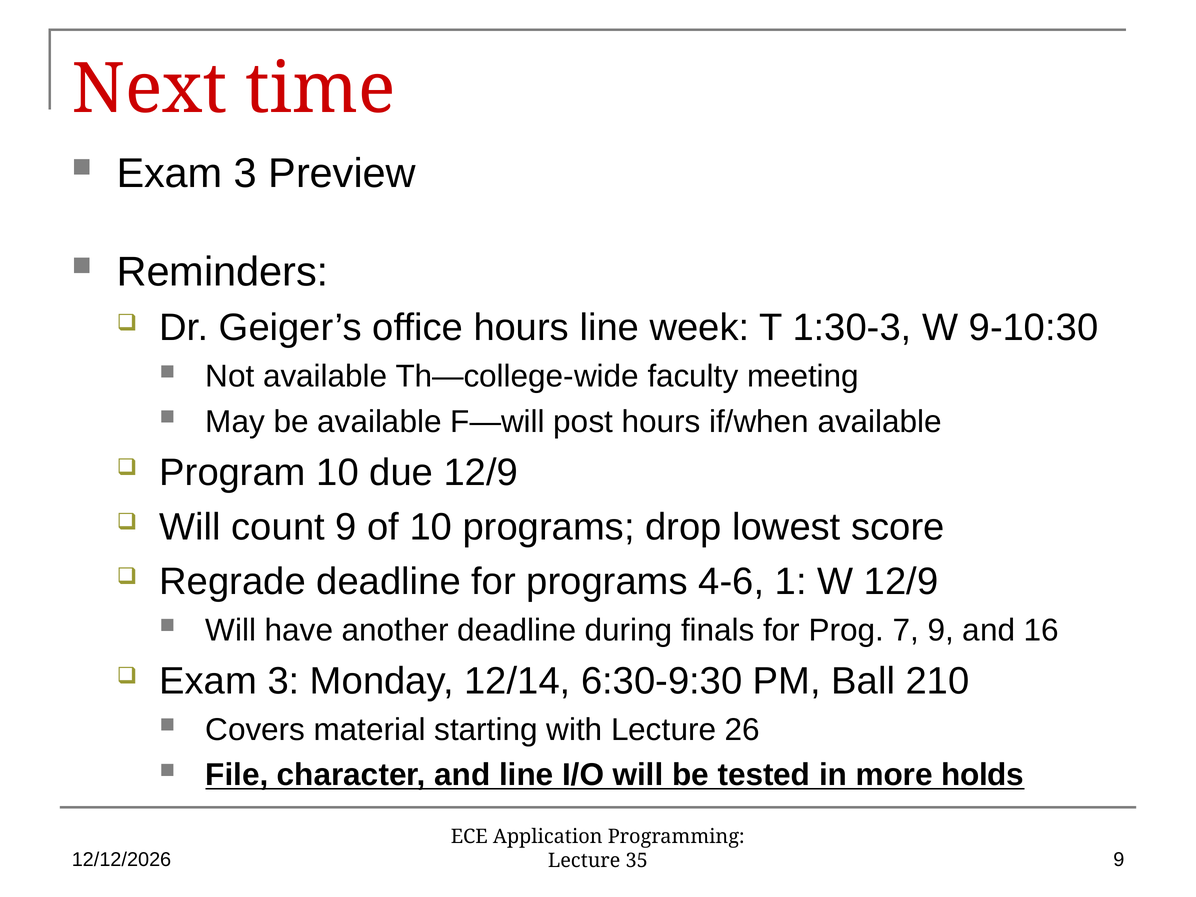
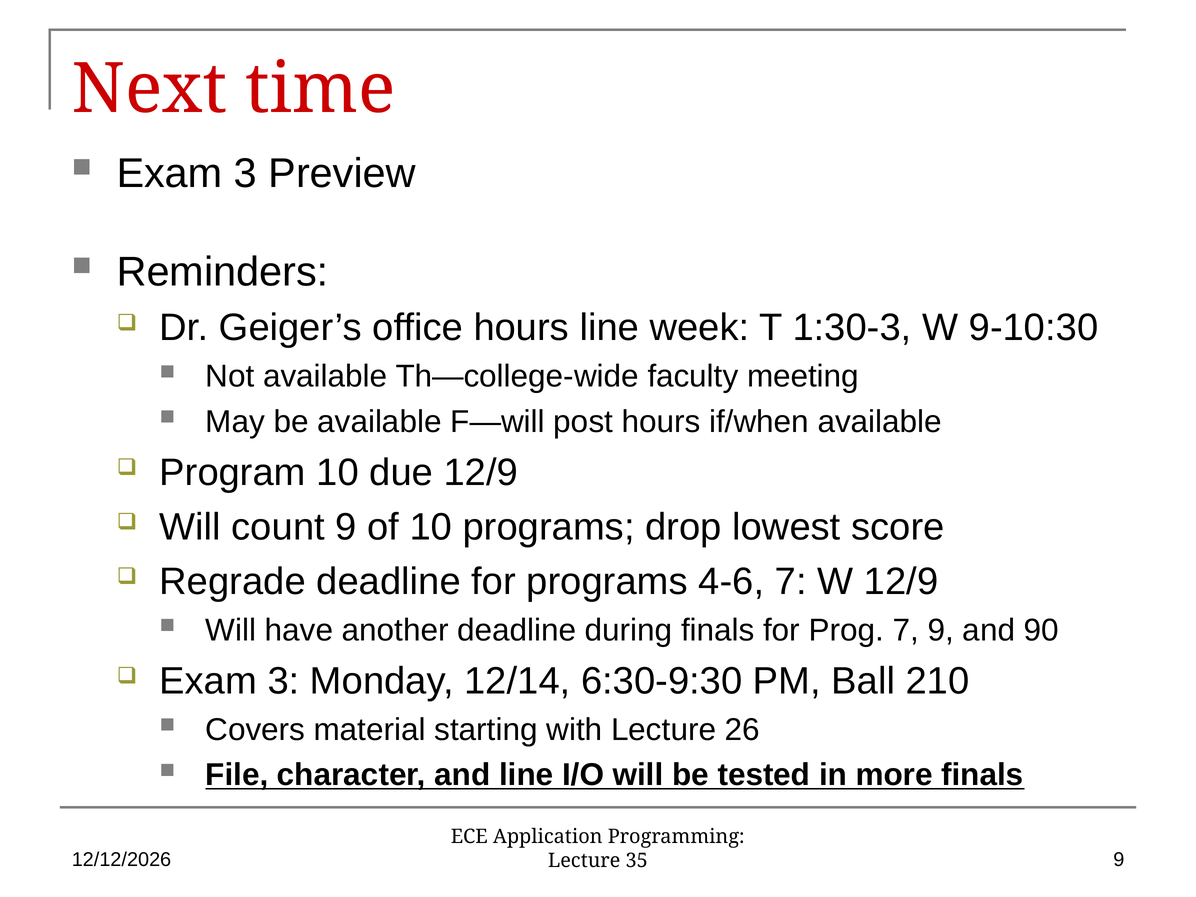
4-6 1: 1 -> 7 (791, 581)
16: 16 -> 90 (1041, 630)
more holds: holds -> finals (982, 775)
